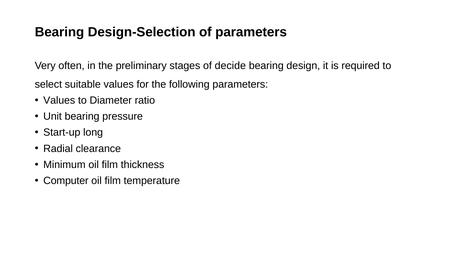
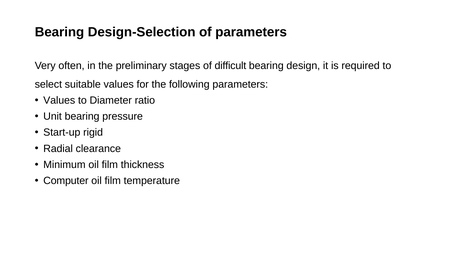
decide: decide -> difficult (230, 66)
long: long -> rigid (93, 132)
